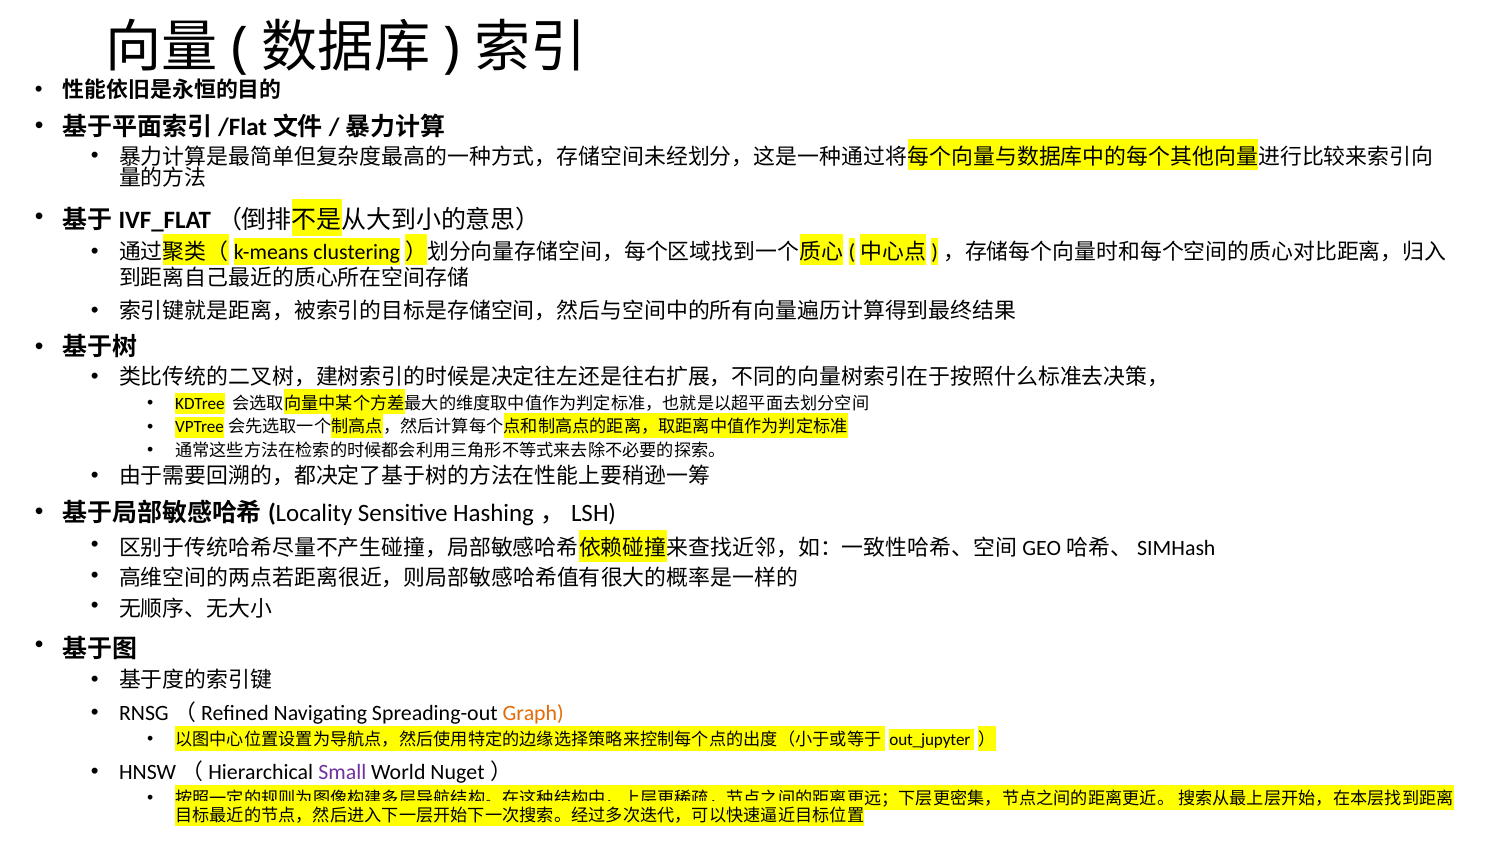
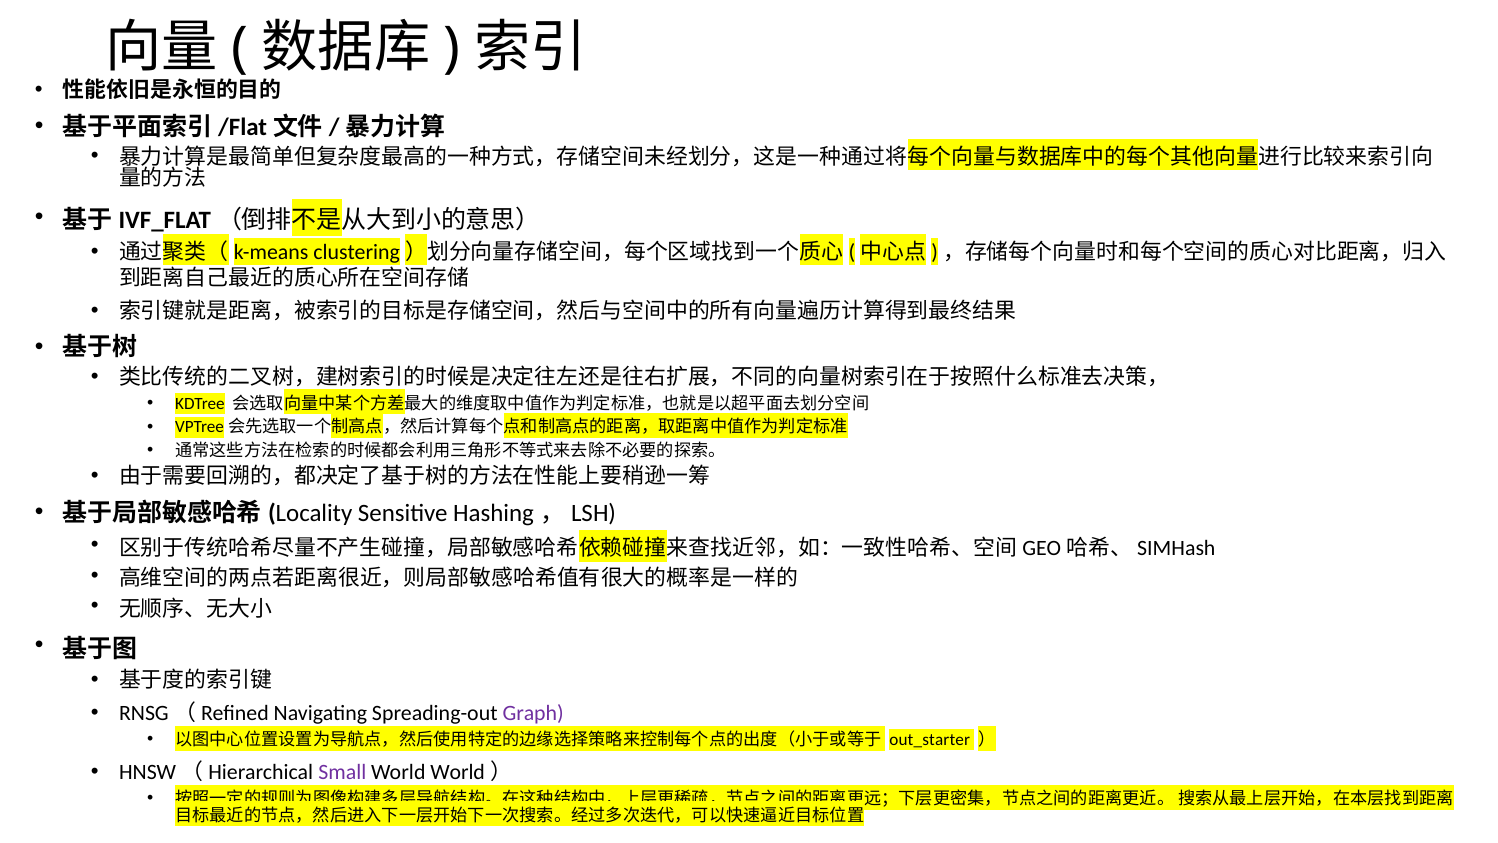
Graph colour: orange -> purple (533, 713)
out_jupyter: out_jupyter -> out_starter (930, 740)
World Nuget: Nuget -> World (458, 772)
